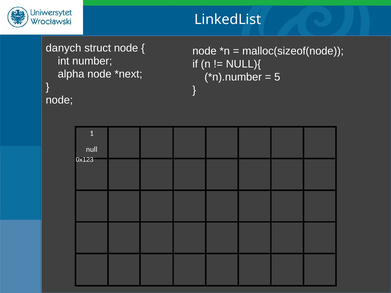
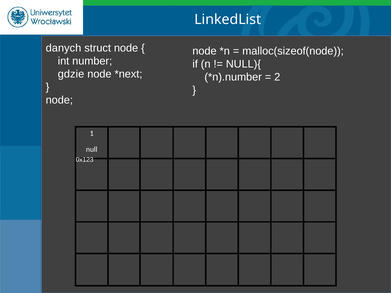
alpha: alpha -> gdzie (71, 74)
5: 5 -> 2 (277, 77)
